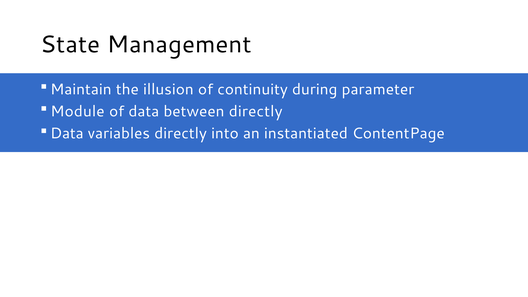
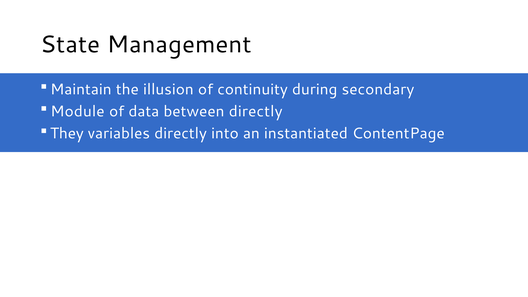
parameter: parameter -> secondary (378, 89)
Data: Data -> They (67, 134)
